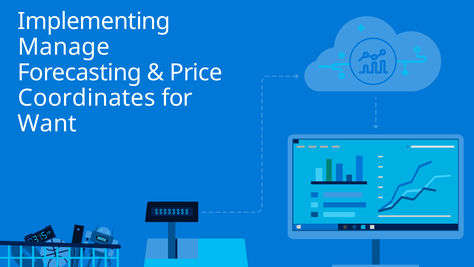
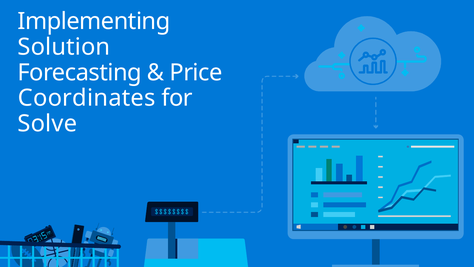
Manage: Manage -> Solution (64, 47)
Want: Want -> Solve (47, 124)
